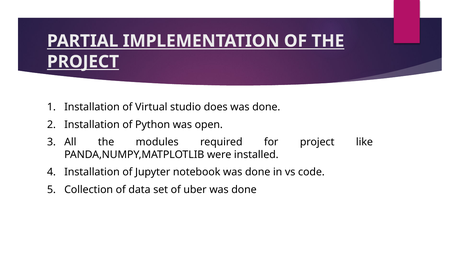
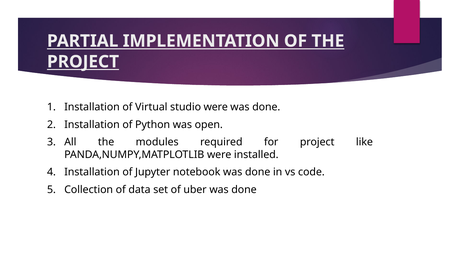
studio does: does -> were (216, 107)
